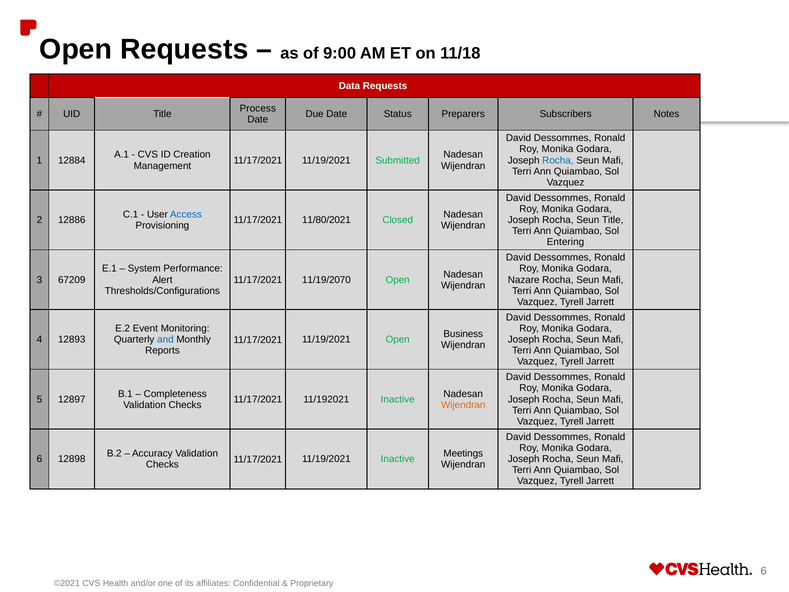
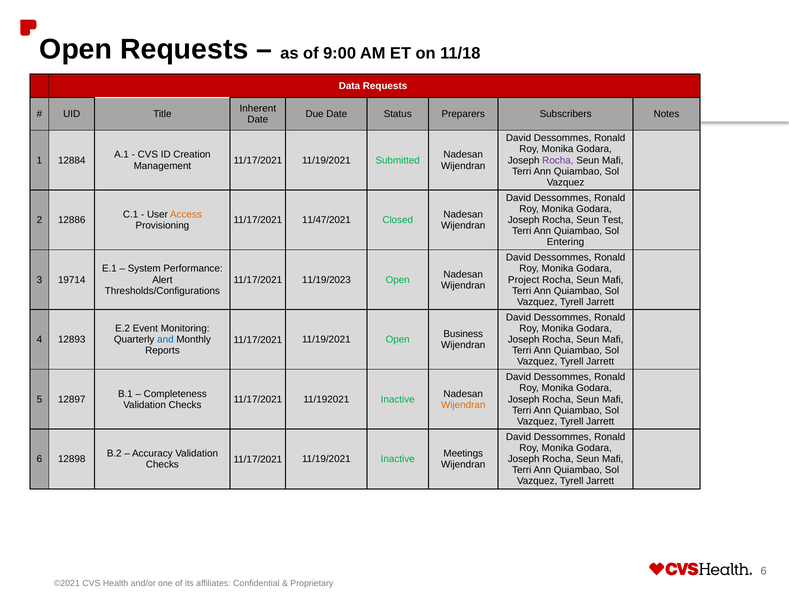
Process: Process -> Inherent (258, 108)
Rocha colour: blue -> purple (558, 160)
Access colour: blue -> orange (186, 214)
Seun Title: Title -> Test (613, 220)
11/80/2021: 11/80/2021 -> 11/47/2021 (326, 220)
67209: 67209 -> 19714 (72, 280)
Nazare: Nazare -> Project (524, 280)
11/19/2070: 11/19/2070 -> 11/19/2023 (326, 280)
